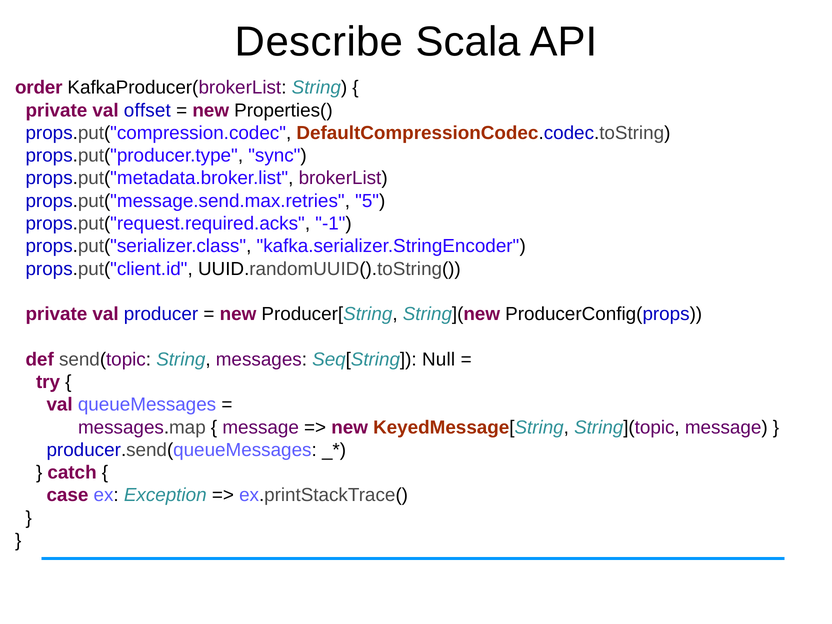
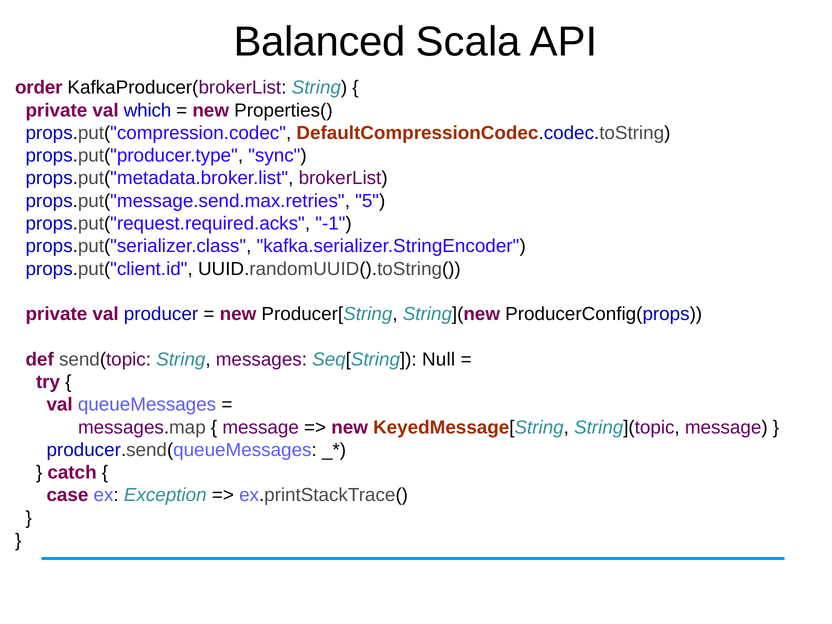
Describe: Describe -> Balanced (320, 42)
offset: offset -> which (148, 110)
